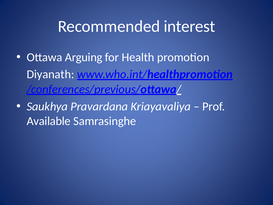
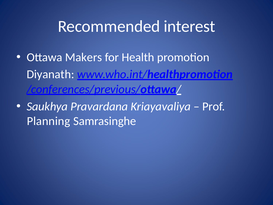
Arguing: Arguing -> Makers (84, 57)
Available: Available -> Planning (49, 121)
